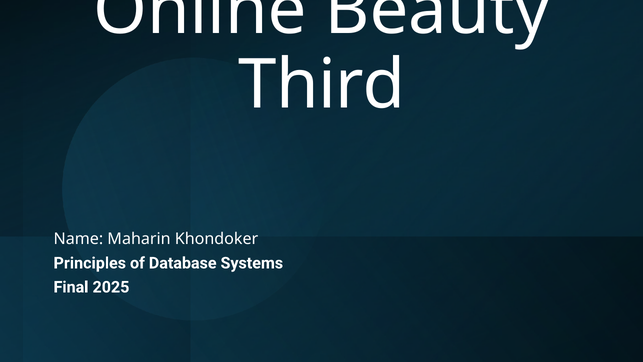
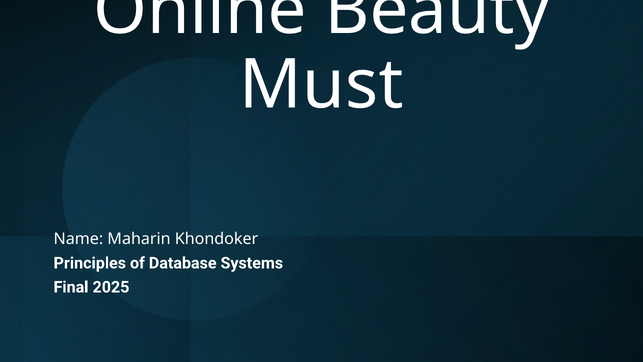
Third: Third -> Must (321, 85)
